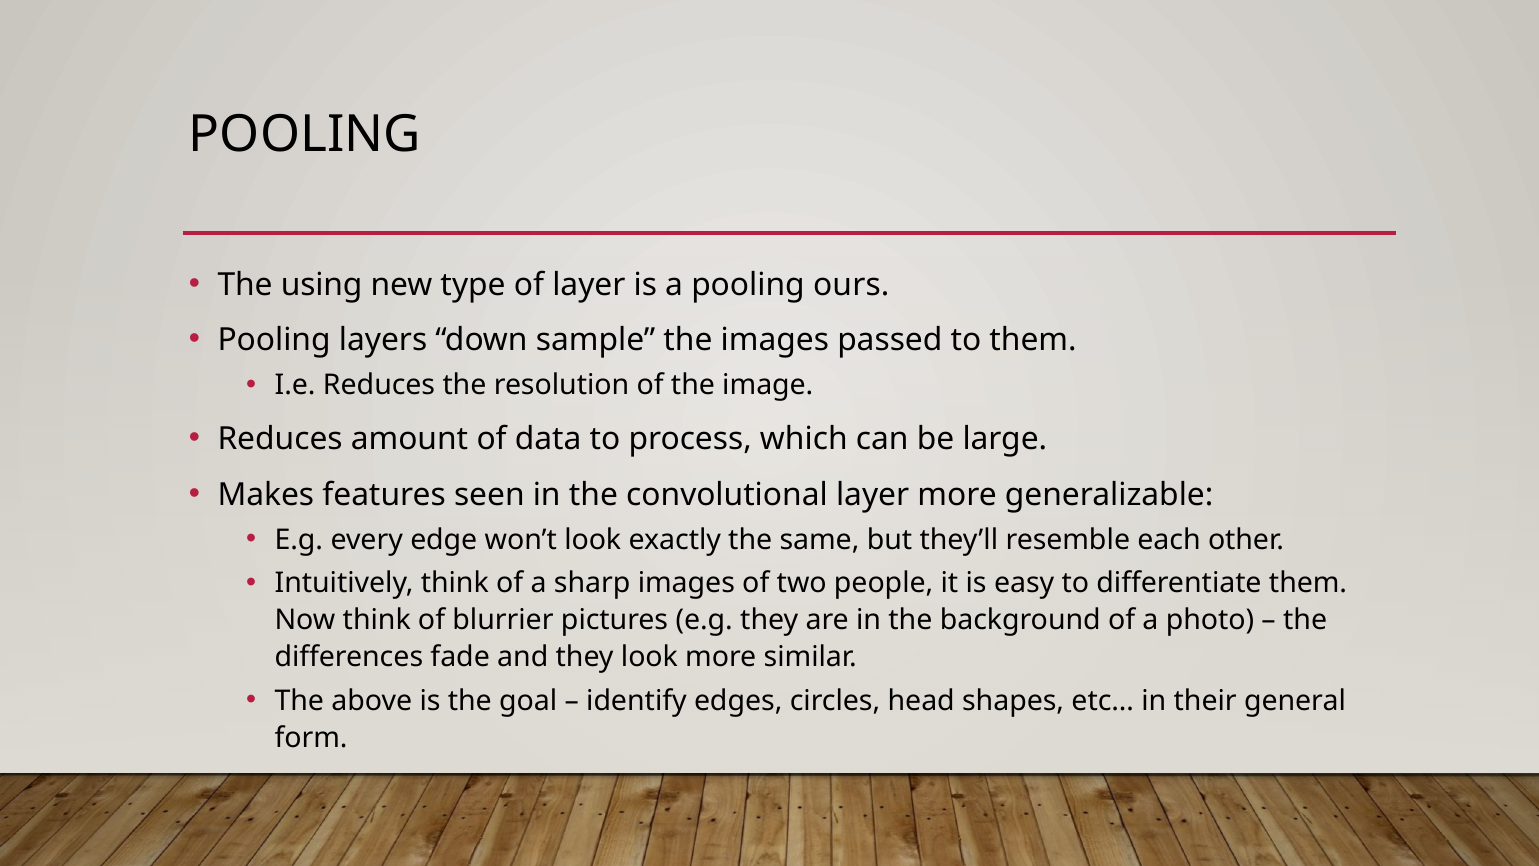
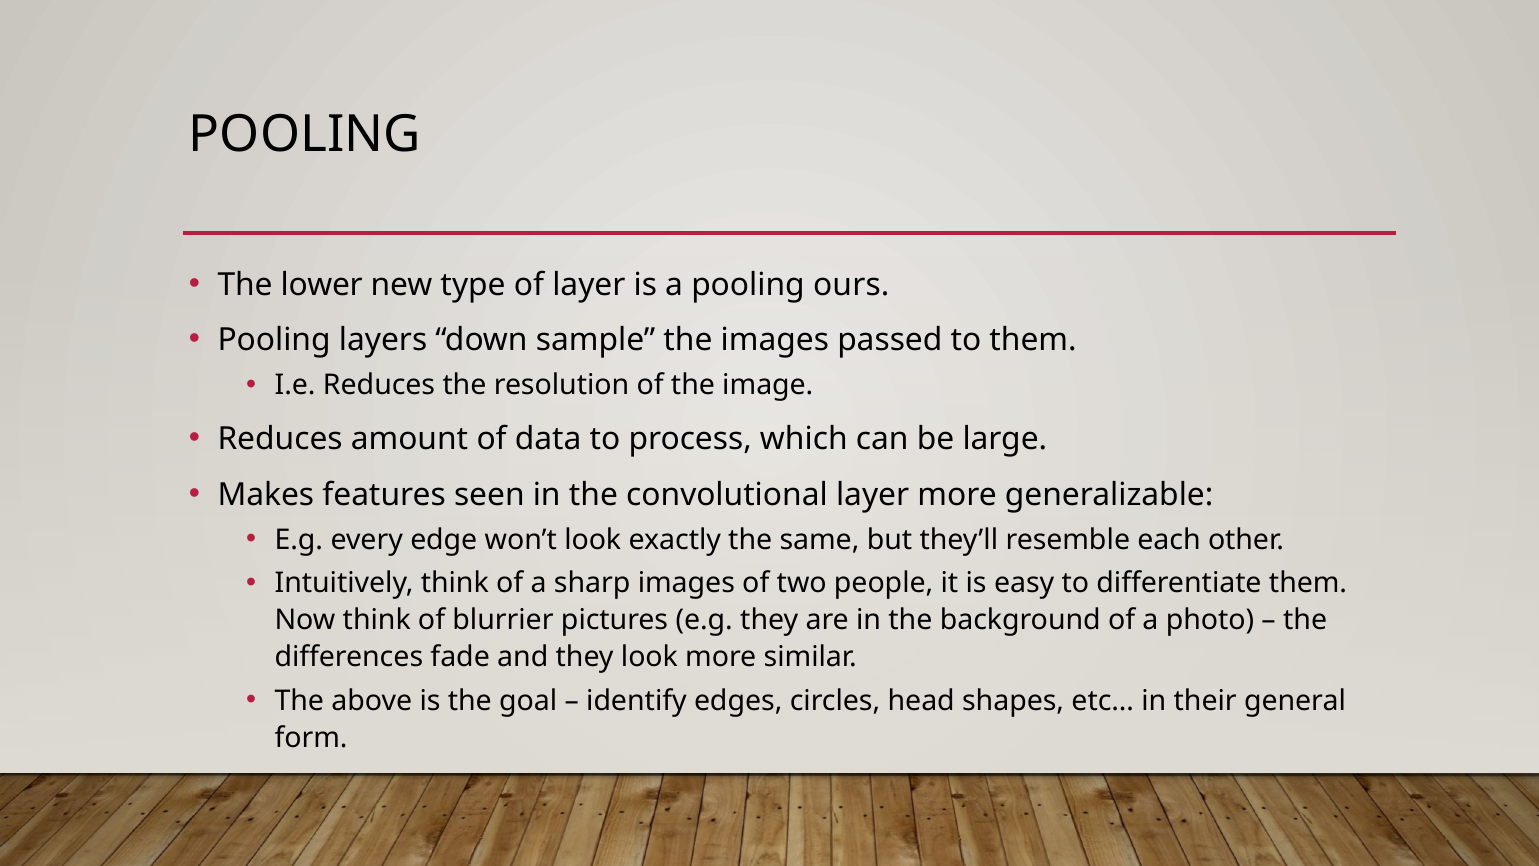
using: using -> lower (322, 284)
